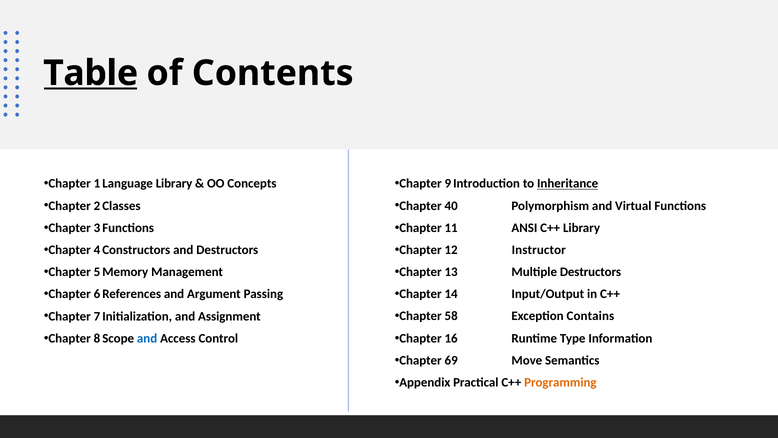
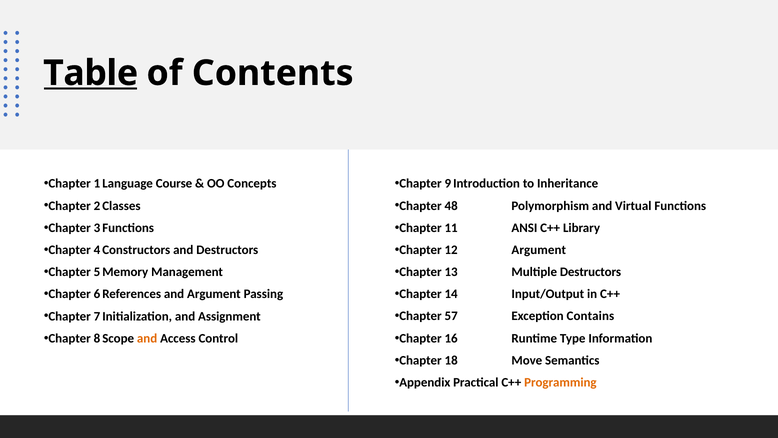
Library: Library -> Course (174, 183)
Inheritance underline: present -> none (568, 183)
40: 40 -> 48 (451, 206)
12 Instructor: Instructor -> Argument (539, 250)
58: 58 -> 57 (451, 316)
and colour: blue -> orange (147, 338)
69: 69 -> 18 (451, 360)
